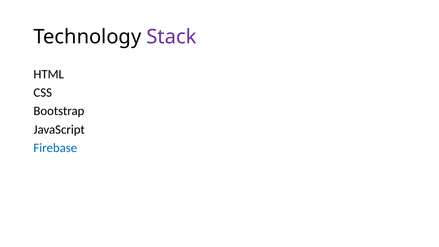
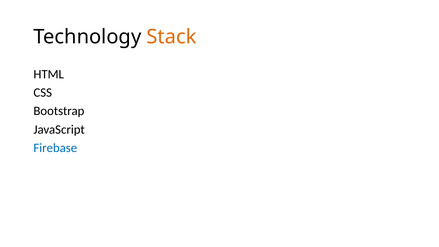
Stack colour: purple -> orange (172, 37)
